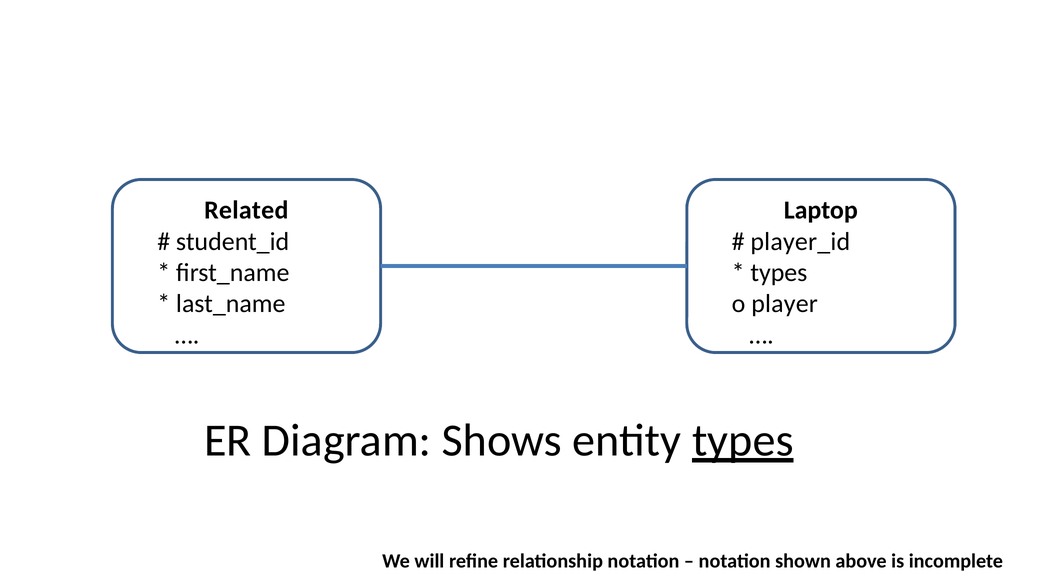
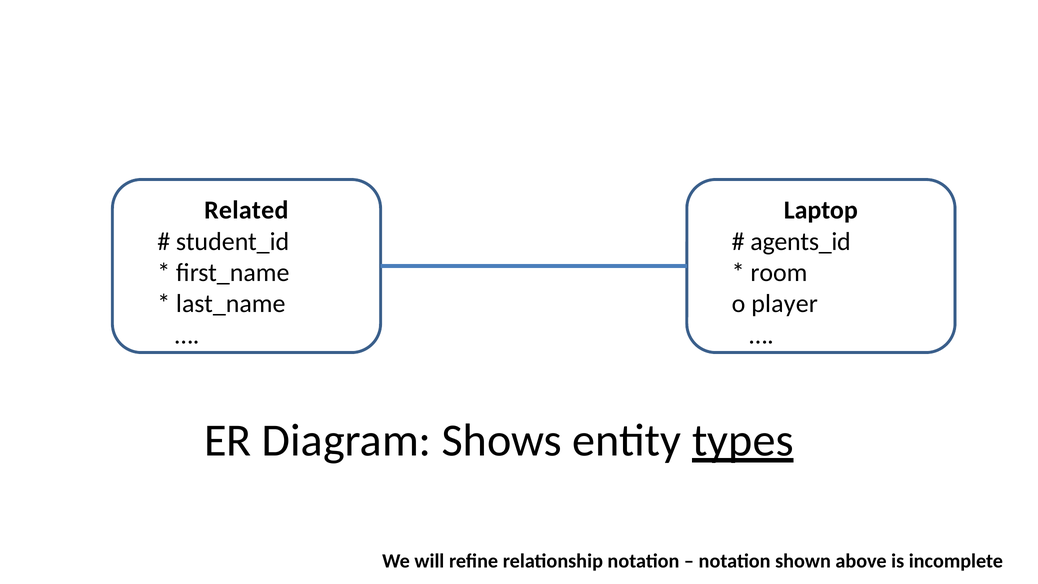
player_id: player_id -> agents_id (801, 242)
types: types -> room (779, 273)
